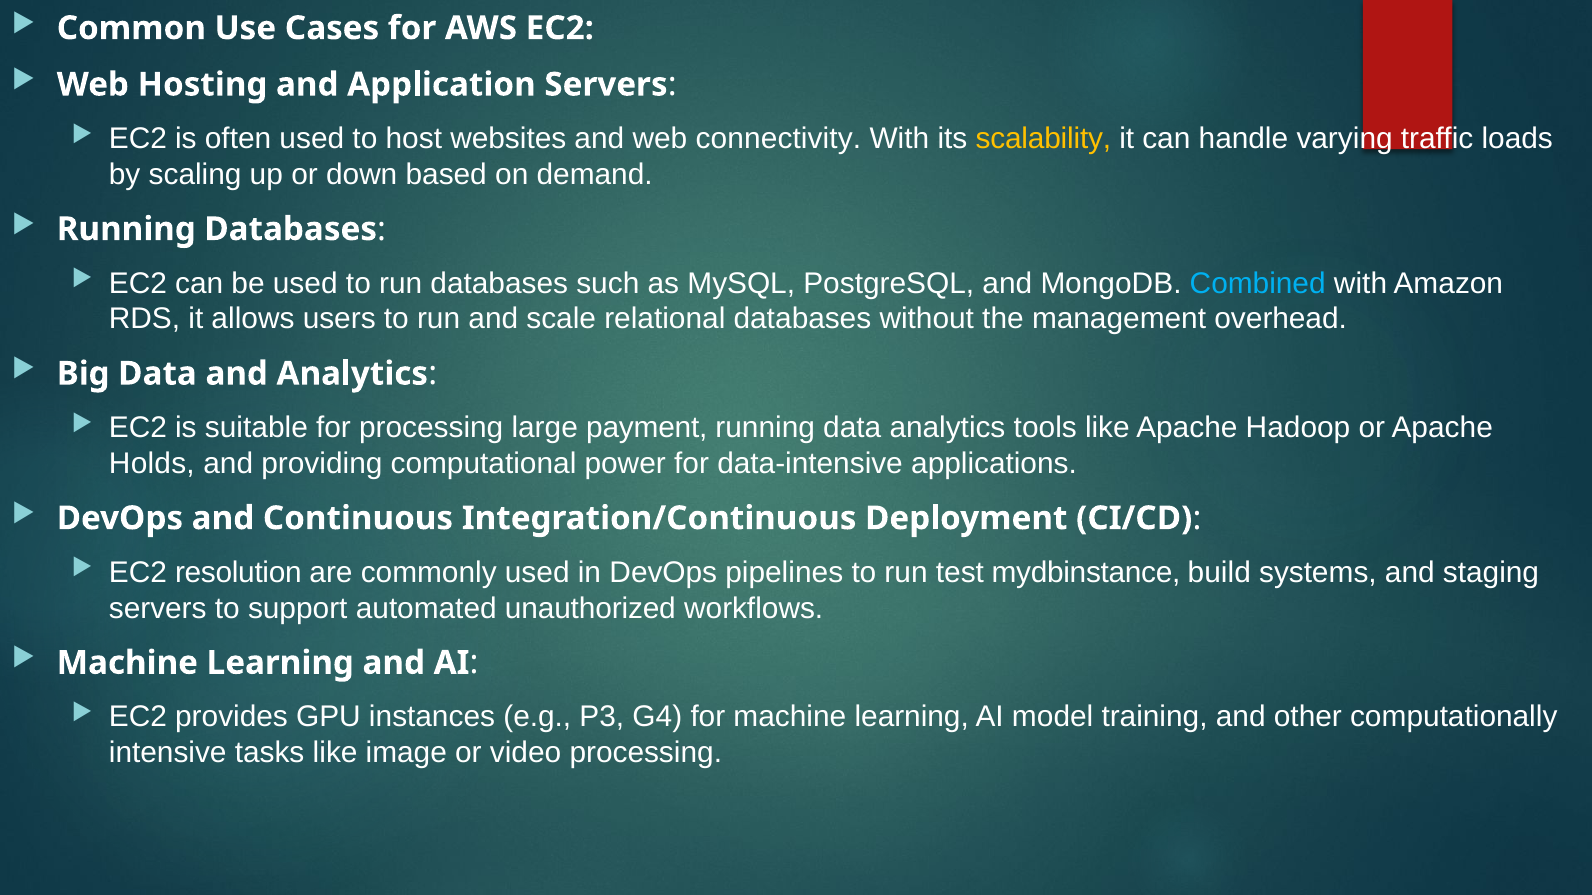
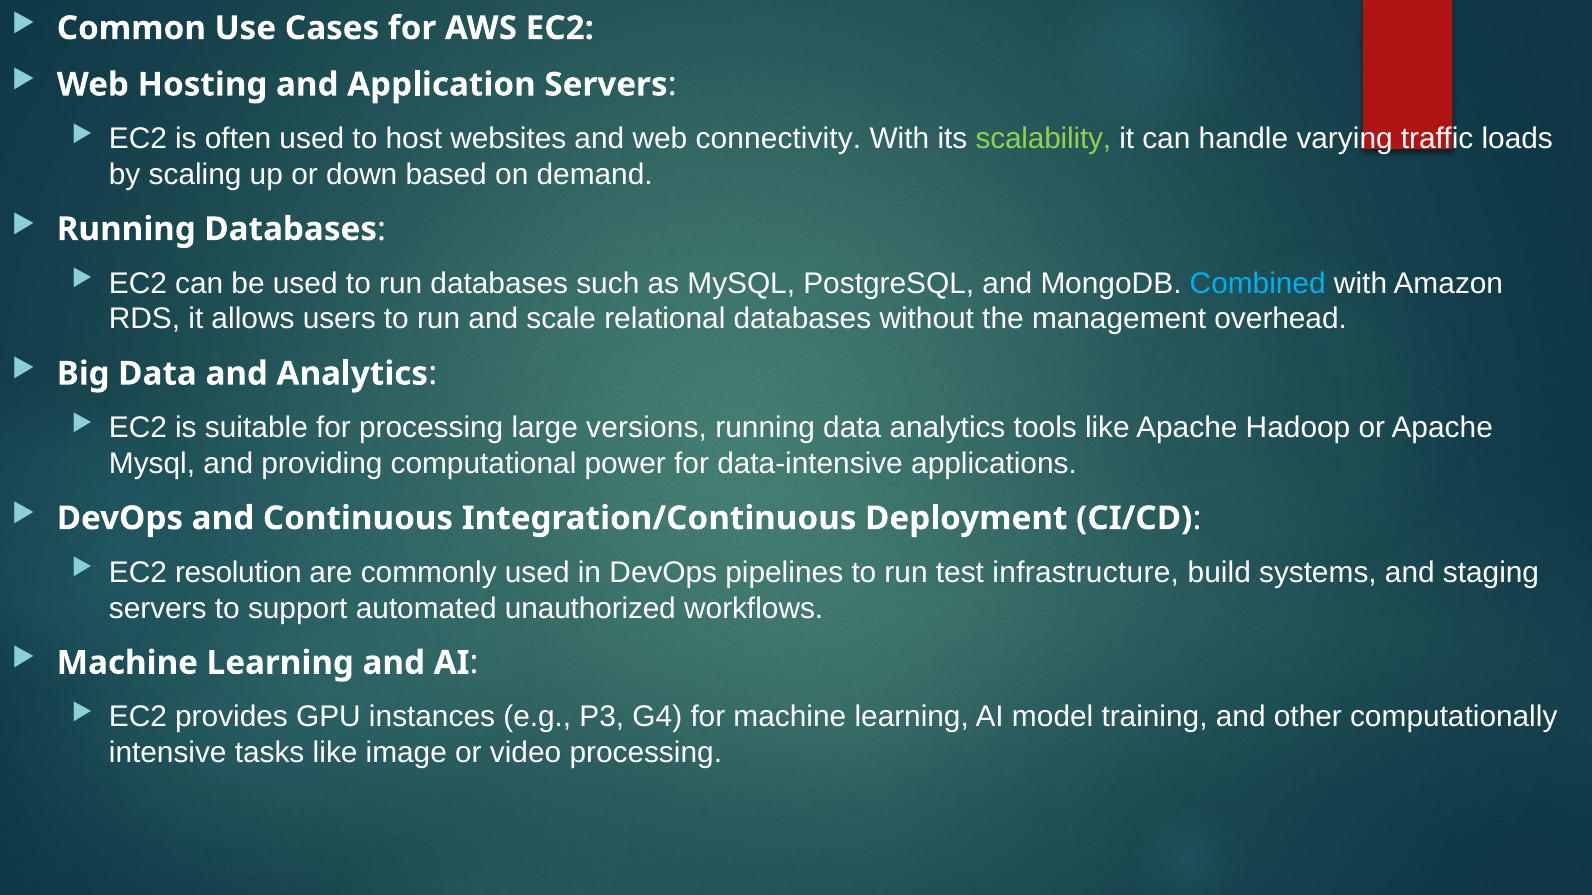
scalability colour: yellow -> light green (1043, 139)
payment: payment -> versions (647, 428)
Holds: Holds -> Mysql (152, 464)
mydbinstance: mydbinstance -> infrastructure (1086, 573)
